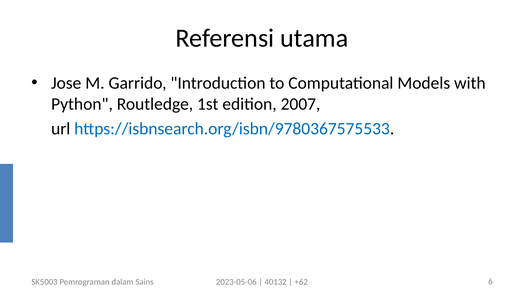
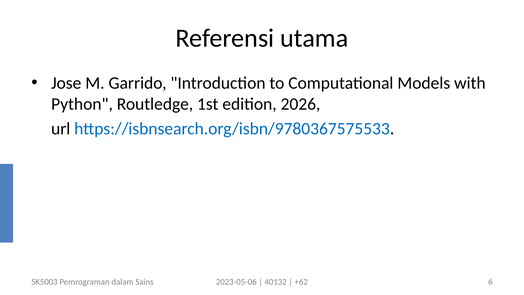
2007: 2007 -> 2026 (301, 104)
